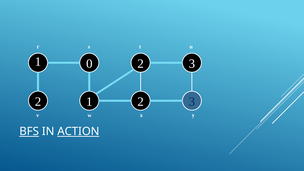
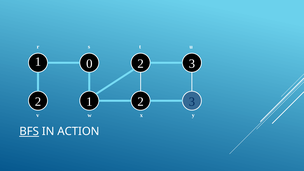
ACTION underline: present -> none (78, 131)
